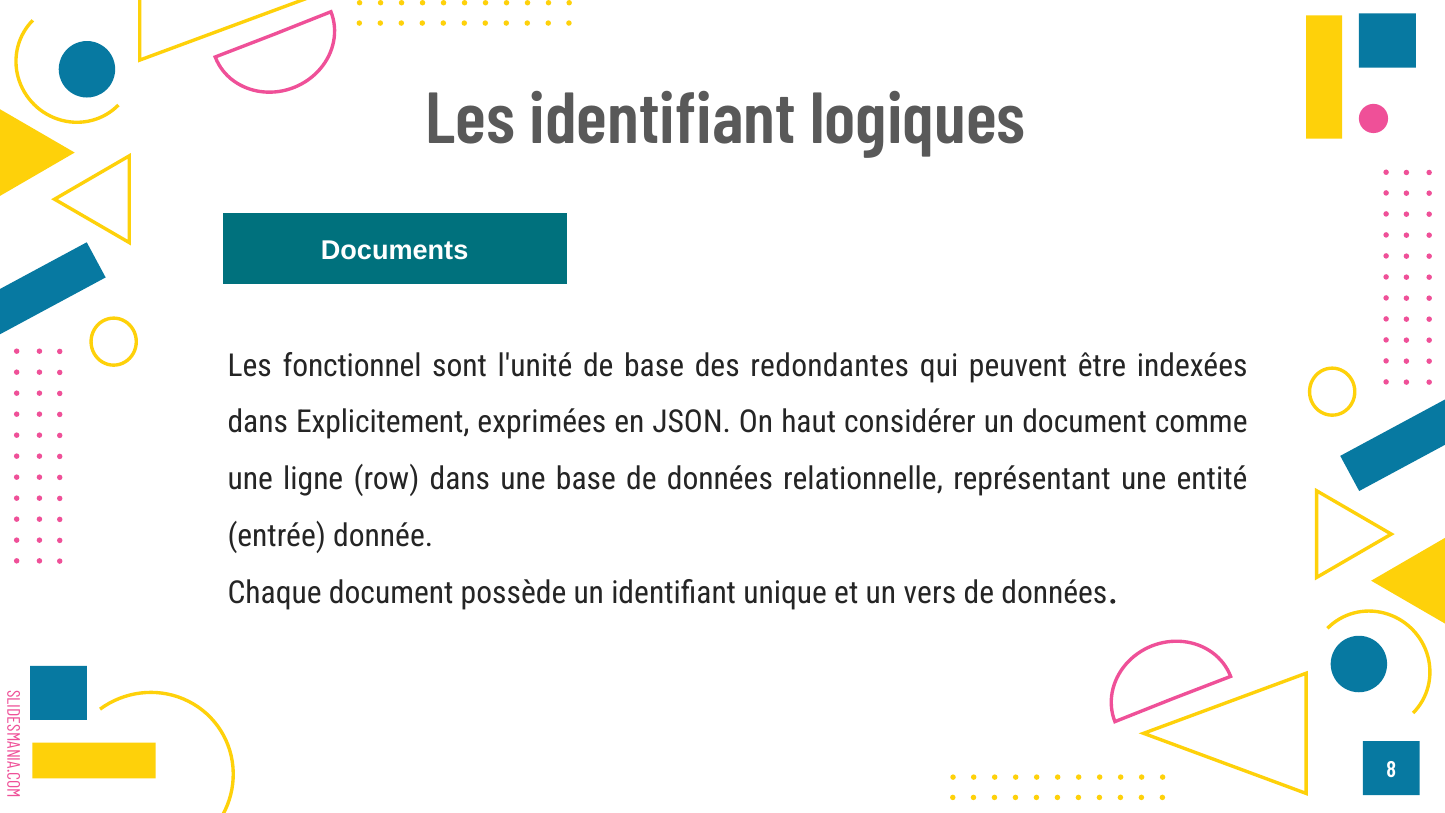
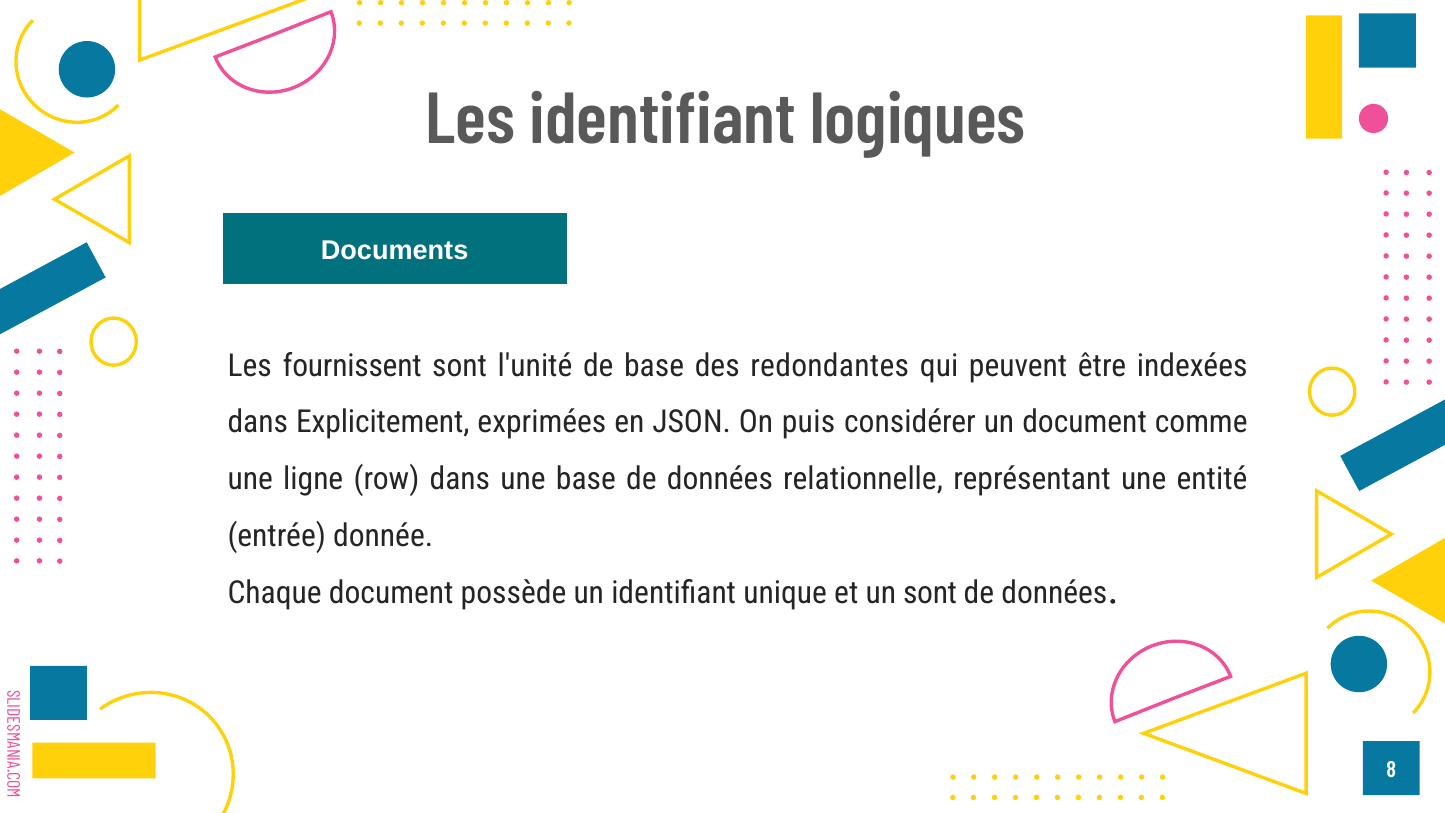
fonctionnel: fonctionnel -> fournissent (352, 366)
haut: haut -> puis (809, 422)
un vers: vers -> sont (930, 593)
